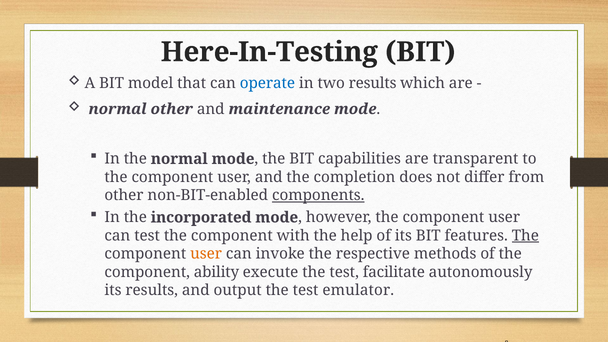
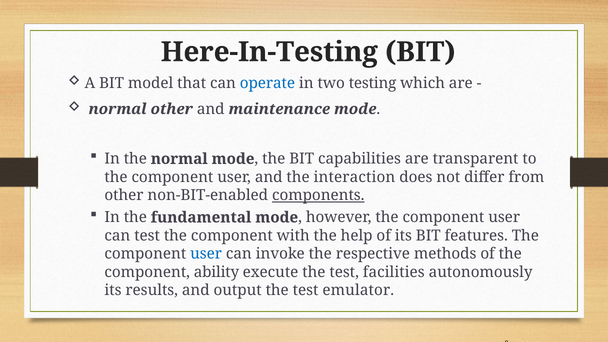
two results: results -> testing (373, 83)
completion: completion -> interaction (354, 177)
incorporated: incorporated -> fundamental (201, 217)
The underline: present -> none (525, 236)
user colour: orange -> blue (206, 254)
facilitate: facilitate -> facilities (394, 272)
